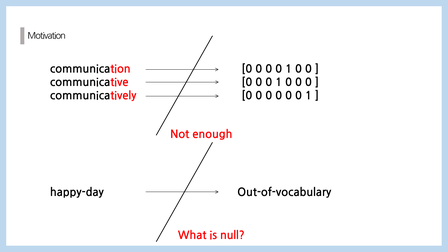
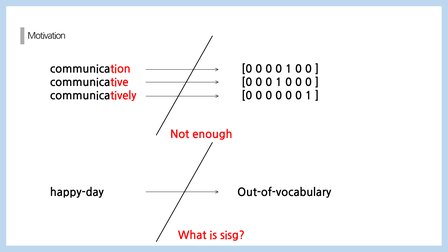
null: null -> sisg (232, 235)
